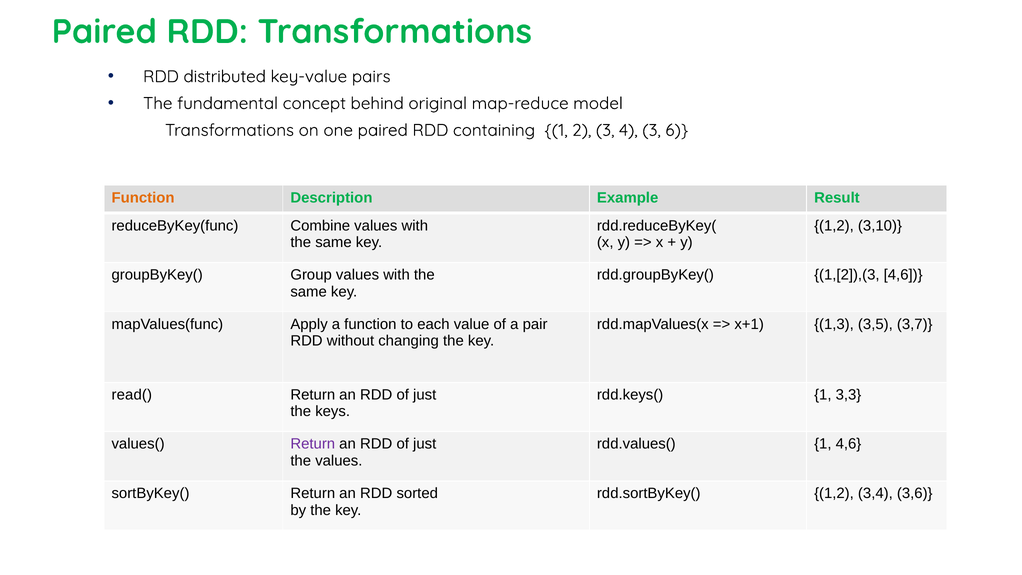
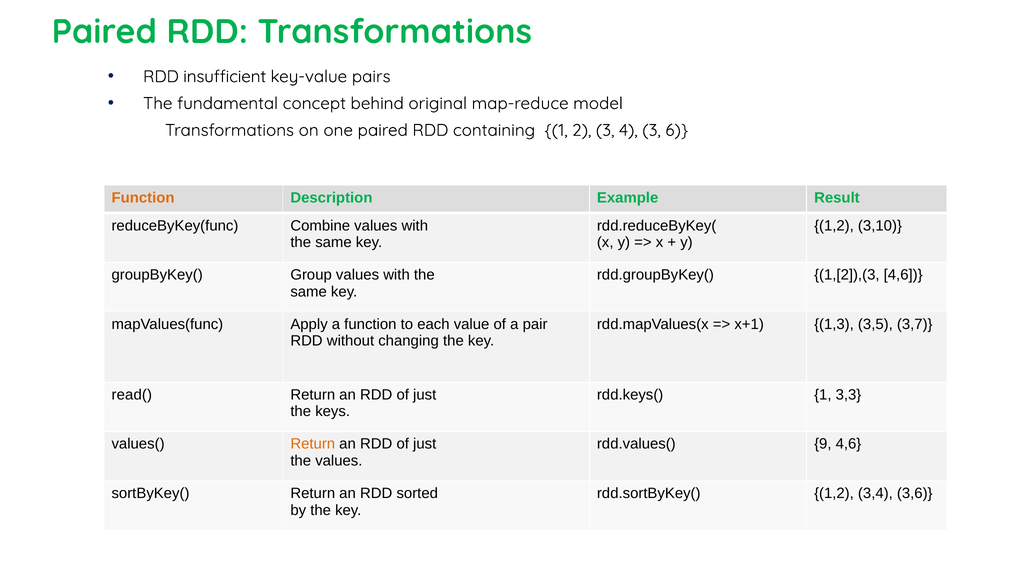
distributed: distributed -> insufficient (225, 77)
Return colour: purple -> orange (313, 444)
rdd.values( 1: 1 -> 9 (823, 444)
